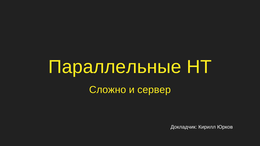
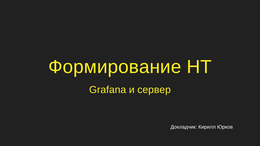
Параллельные: Параллельные -> Формирование (115, 67)
Сложно: Сложно -> Grafana (108, 90)
